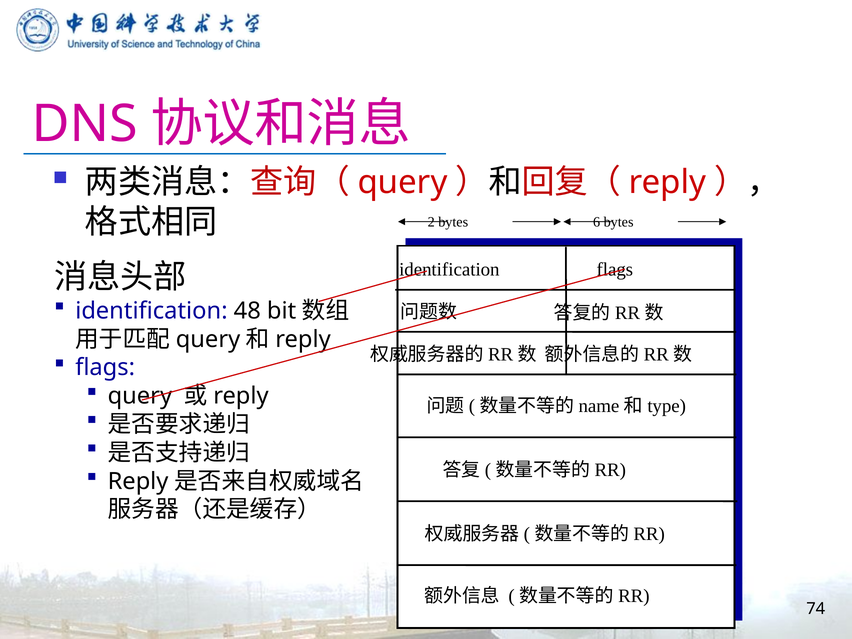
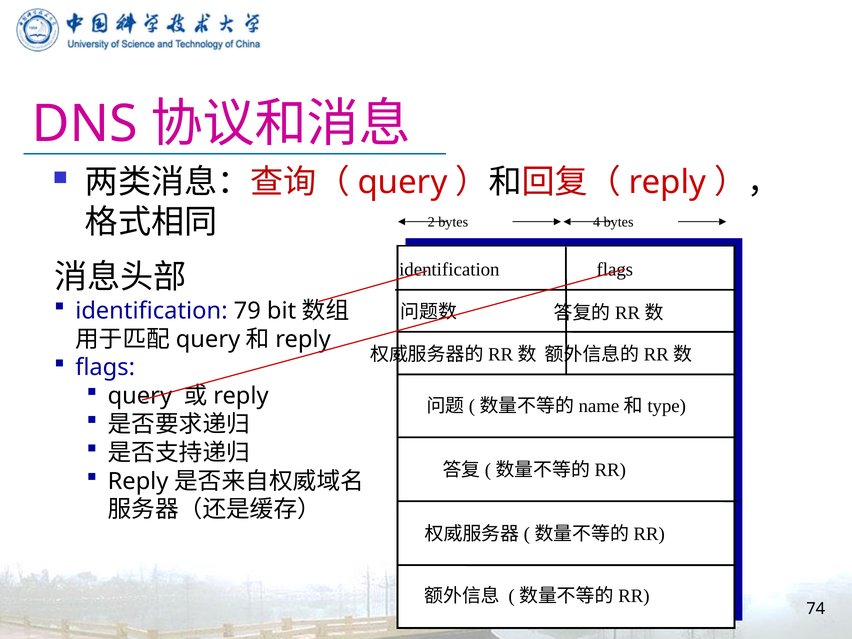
6: 6 -> 4 (597, 222)
48: 48 -> 79 (247, 311)
